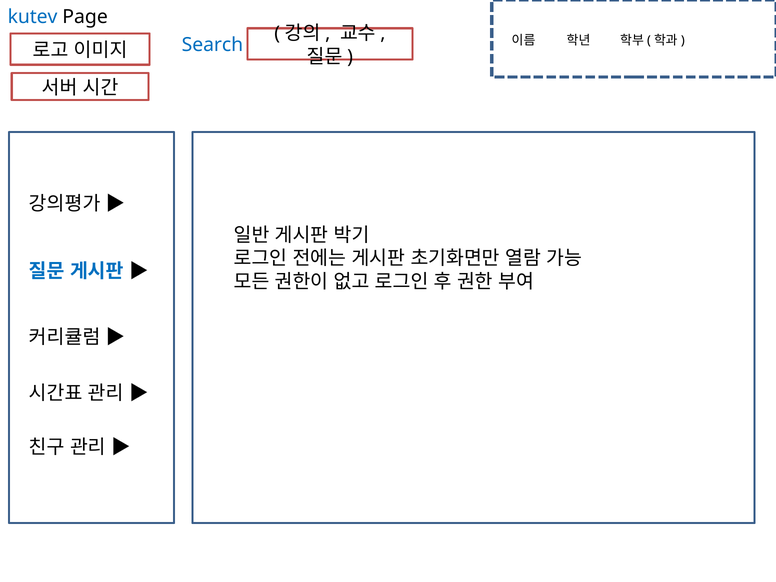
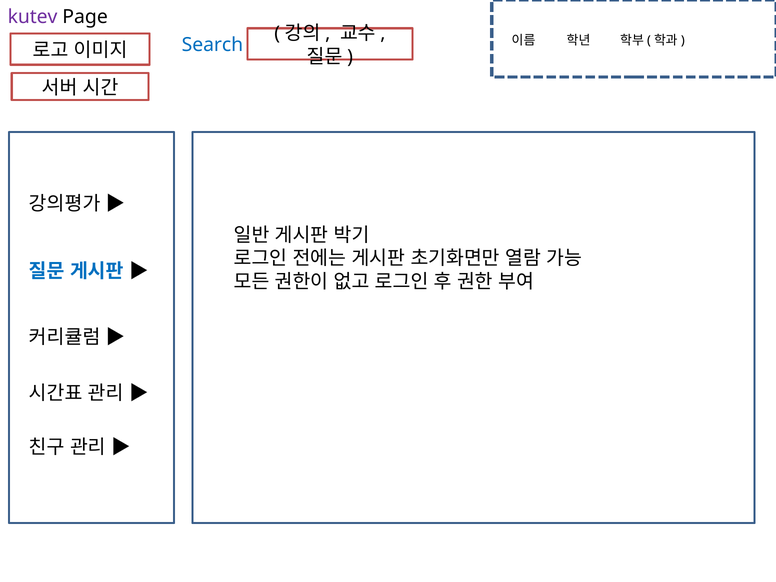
kutev colour: blue -> purple (33, 17)
